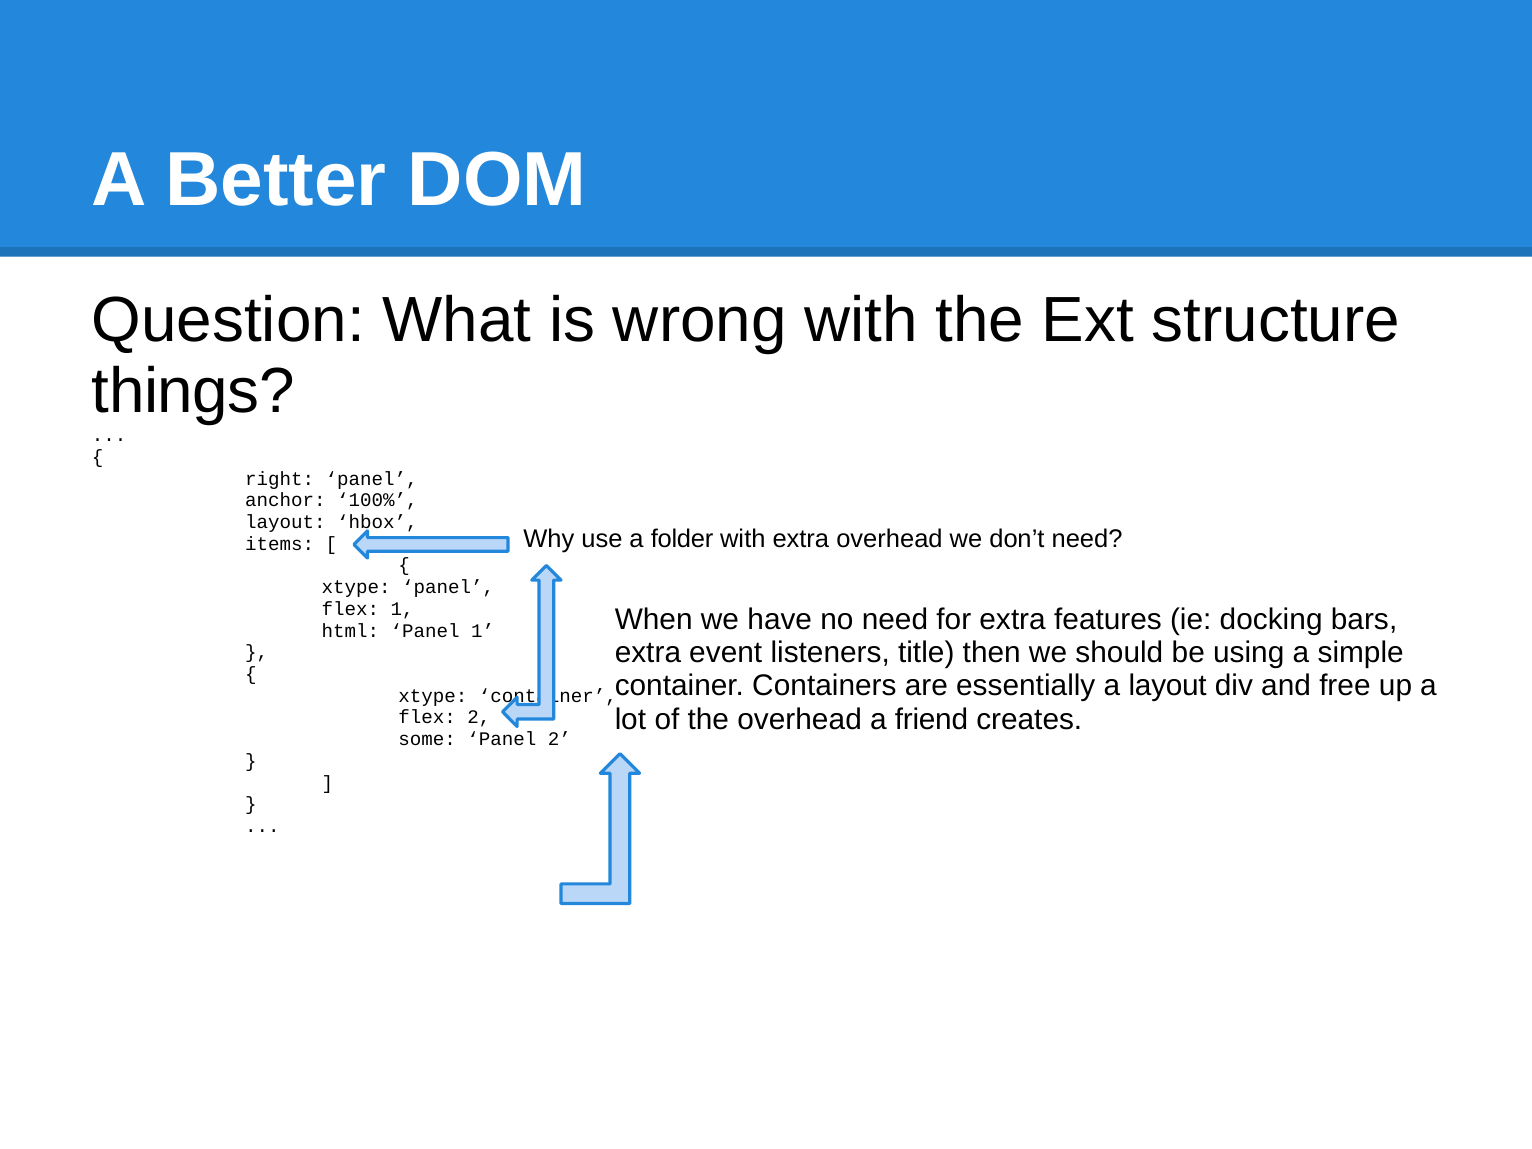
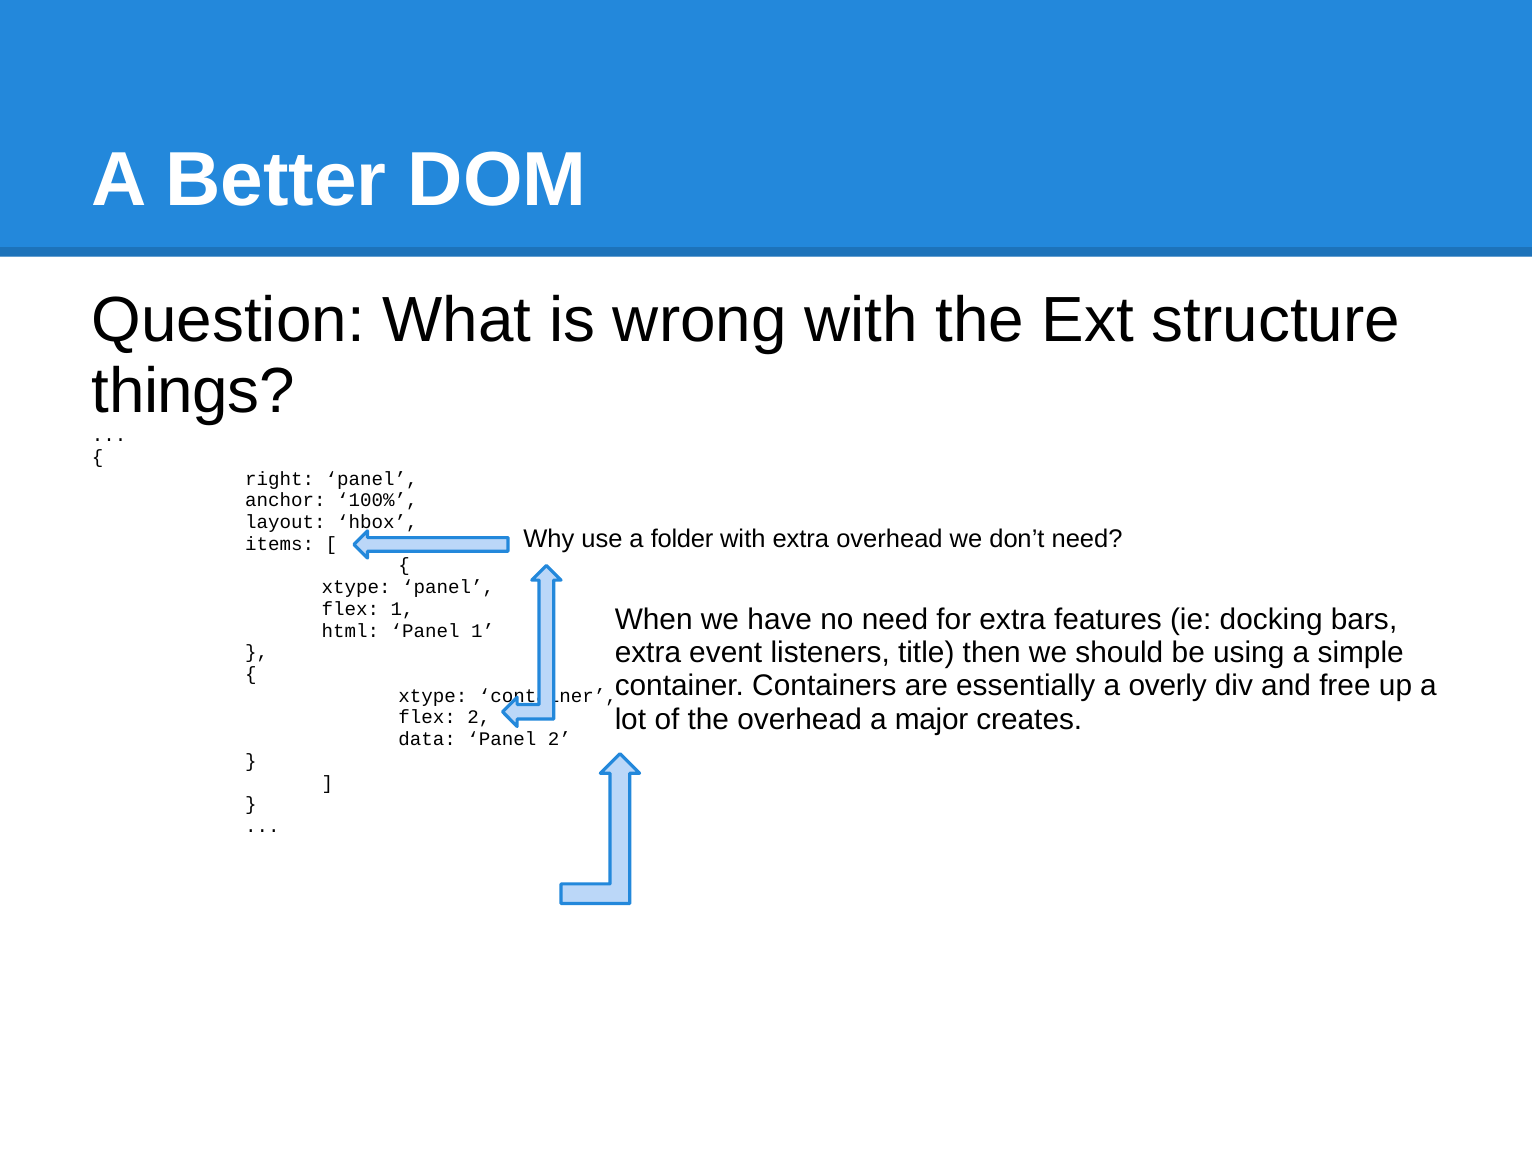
a layout: layout -> overly (1168, 686)
friend: friend -> major (932, 720)
some: some -> data (427, 739)
